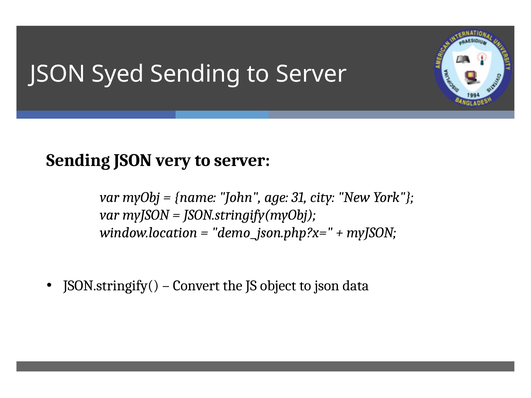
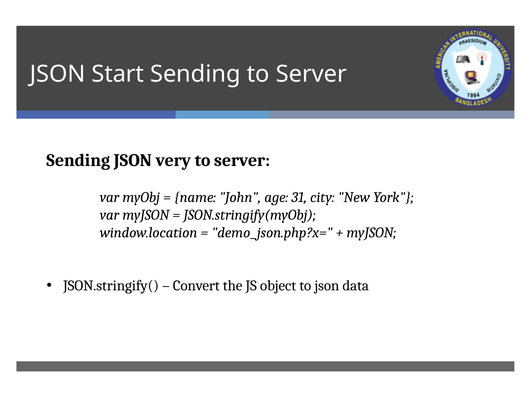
Syed: Syed -> Start (118, 74)
